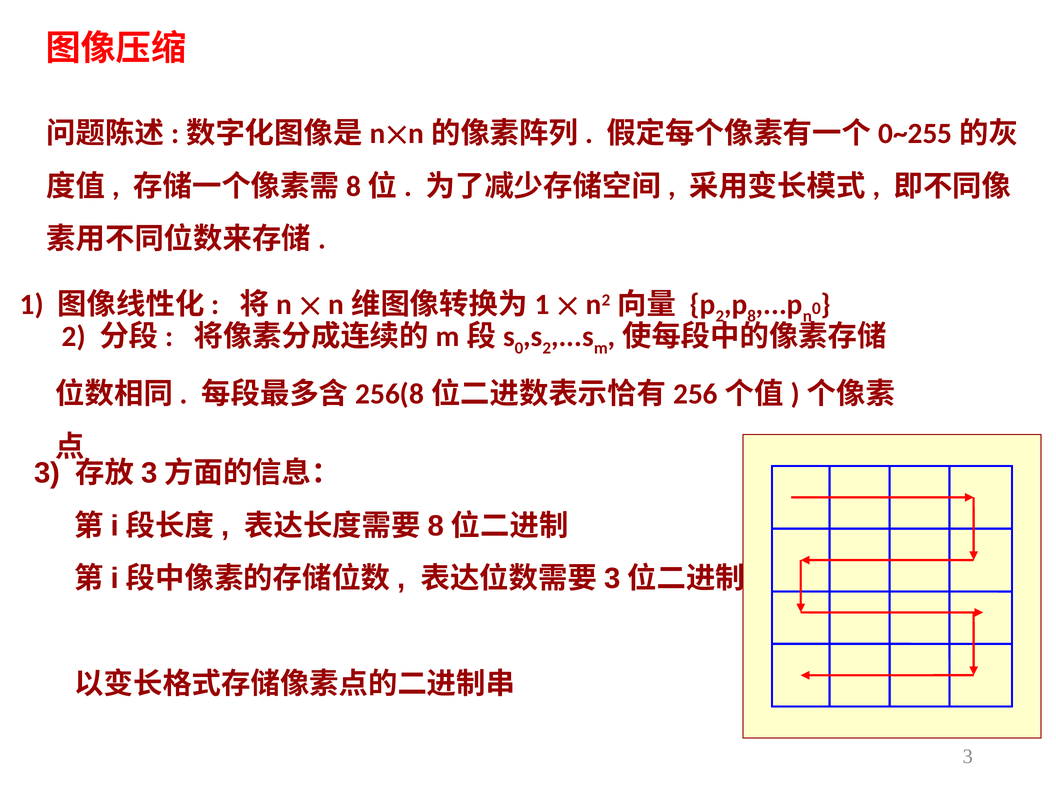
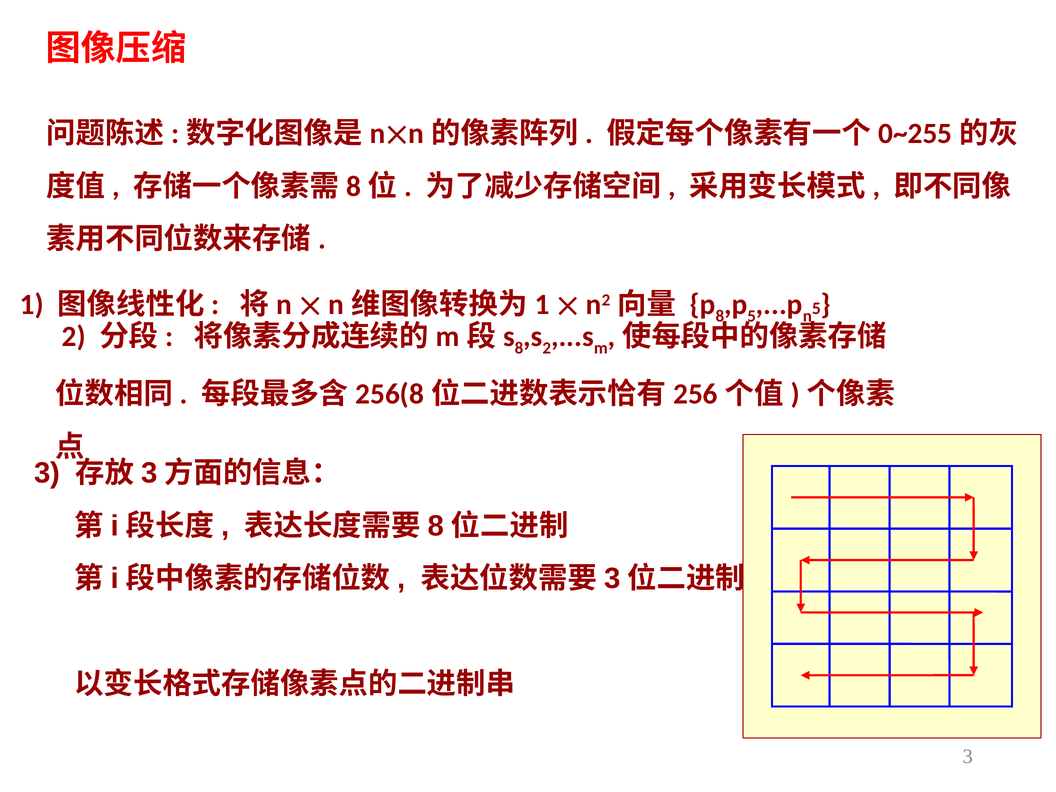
2: 2 -> 8 (720, 316)
8: 8 -> 5 (752, 316)
0: 0 -> 5 (816, 309)
0: 0 -> 8 (519, 348)
